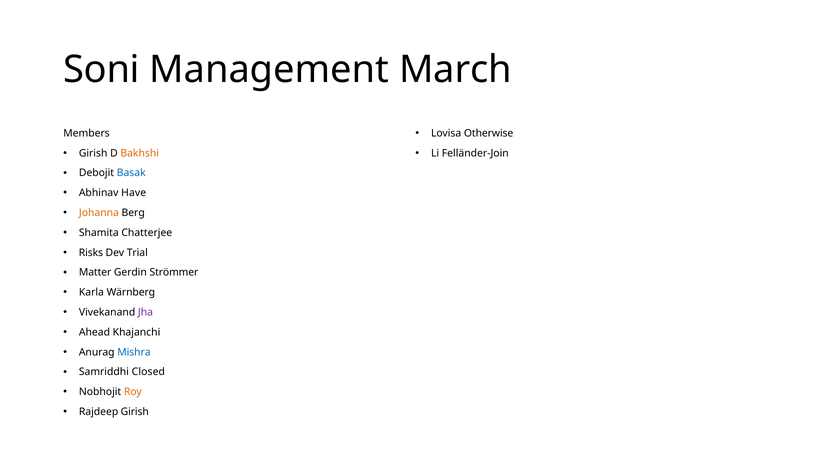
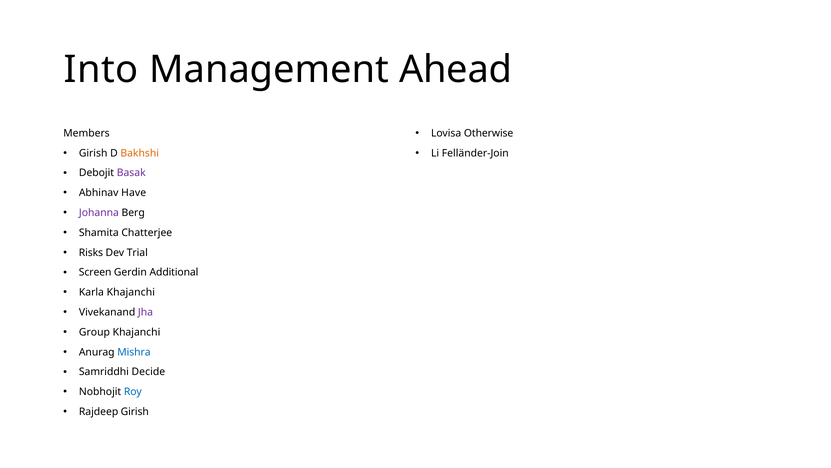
Soni: Soni -> Into (101, 70)
March: March -> Ahead (456, 70)
Basak colour: blue -> purple (131, 173)
Johanna colour: orange -> purple (99, 213)
Matter: Matter -> Screen (95, 272)
Strömmer: Strömmer -> Additional (174, 272)
Karla Wärnberg: Wärnberg -> Khajanchi (131, 292)
Ahead: Ahead -> Group (94, 332)
Closed: Closed -> Decide (148, 372)
Roy colour: orange -> blue (133, 391)
